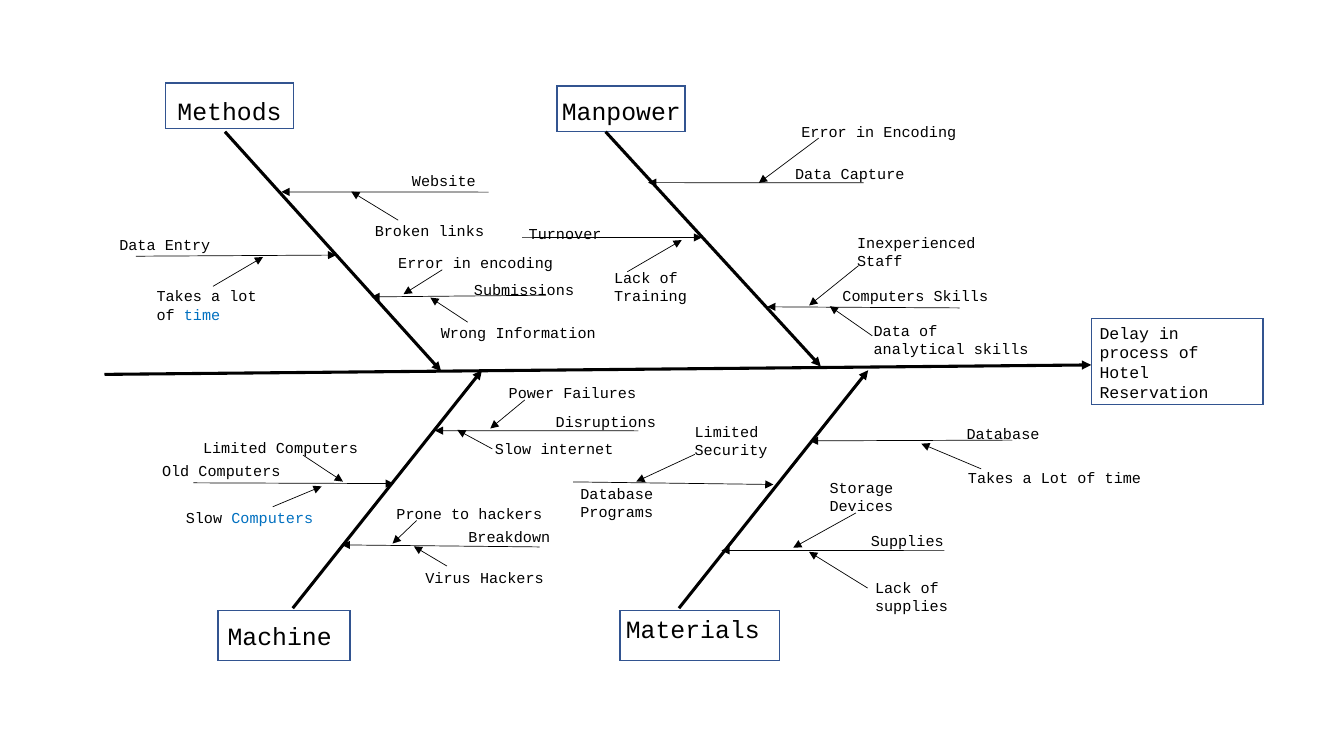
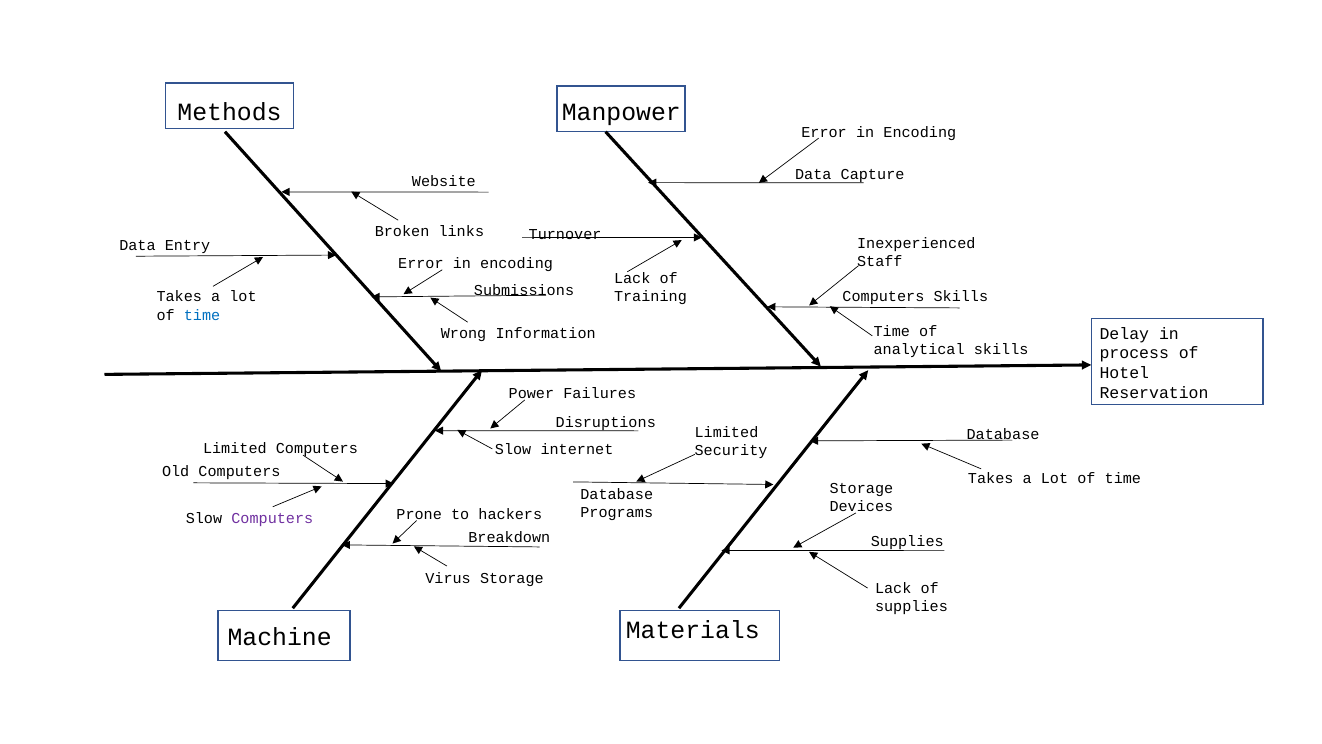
Data: Data -> Time (892, 331)
Computers colour: blue -> purple (272, 518)
Virus Hackers: Hackers -> Storage (512, 578)
